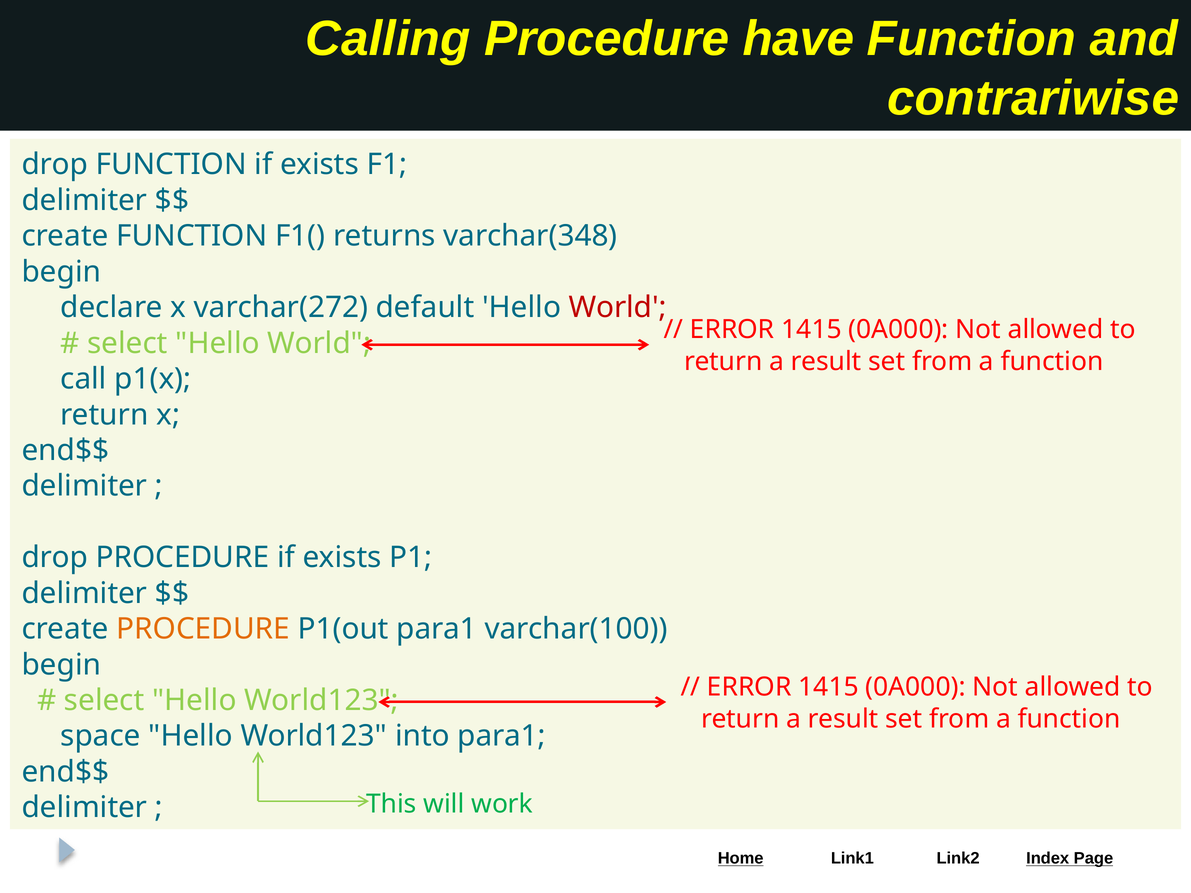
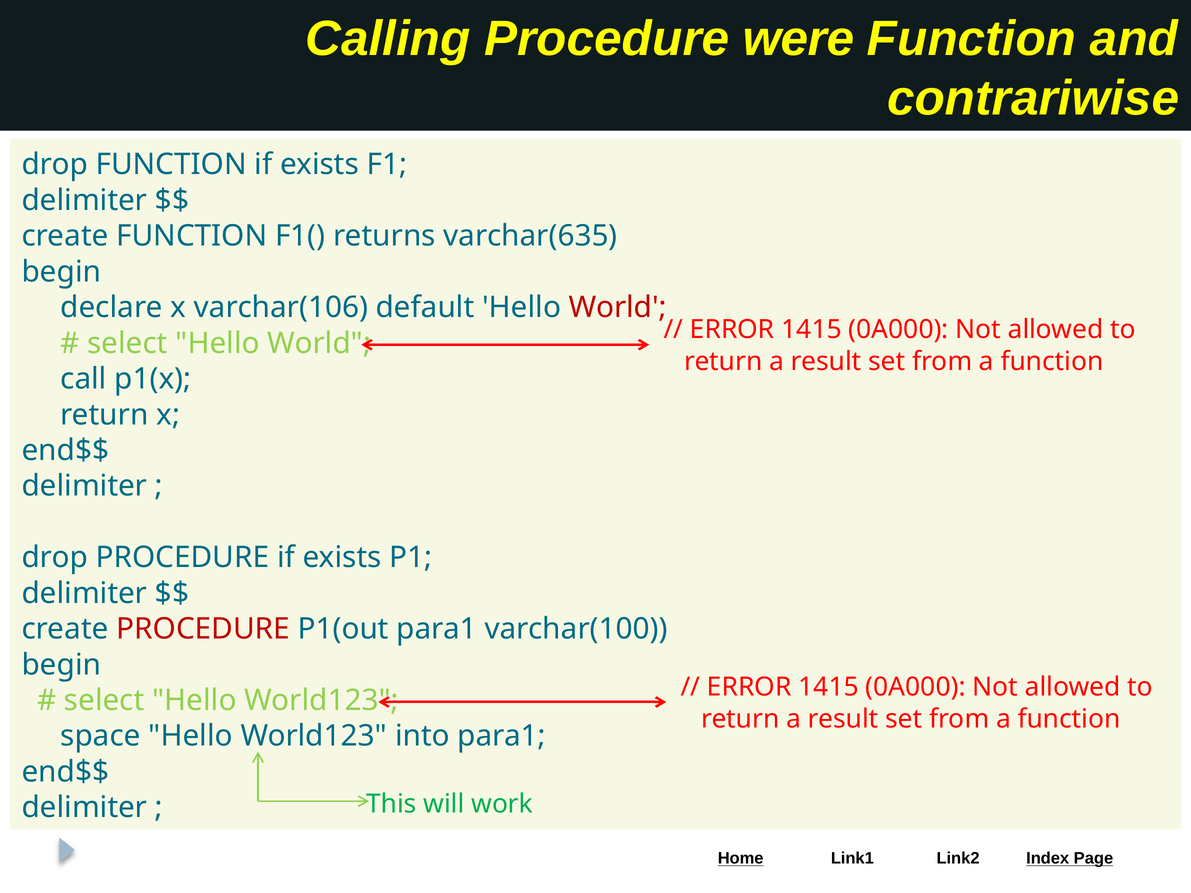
have: have -> were (798, 39)
varchar(348: varchar(348 -> varchar(635 (530, 236)
varchar(272: varchar(272 -> varchar(106 (281, 308)
PROCEDURE colour: orange -> red (203, 629)
